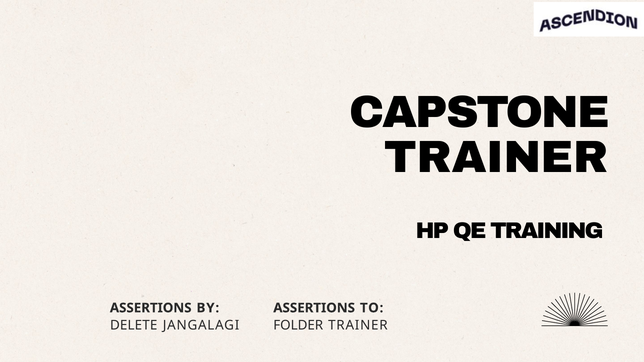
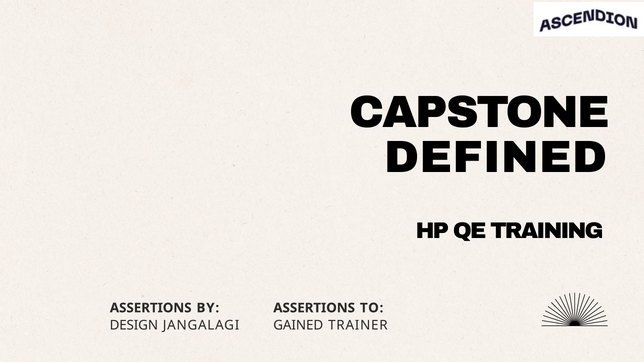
TRAINER: TRAINER -> DEFINED (496, 157)
DELETE: DELETE -> DESIGN (134, 326)
FOLDER: FOLDER -> GAINED (298, 326)
